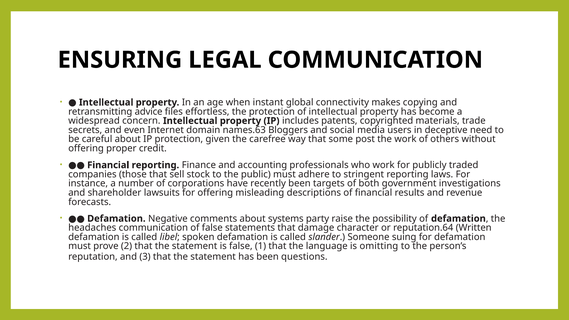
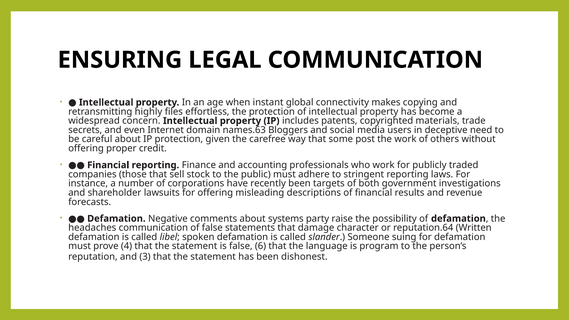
advice: advice -> highly (149, 112)
2: 2 -> 4 (126, 246)
1: 1 -> 6 (261, 246)
omitting: omitting -> program (379, 246)
questions: questions -> dishonest (304, 257)
